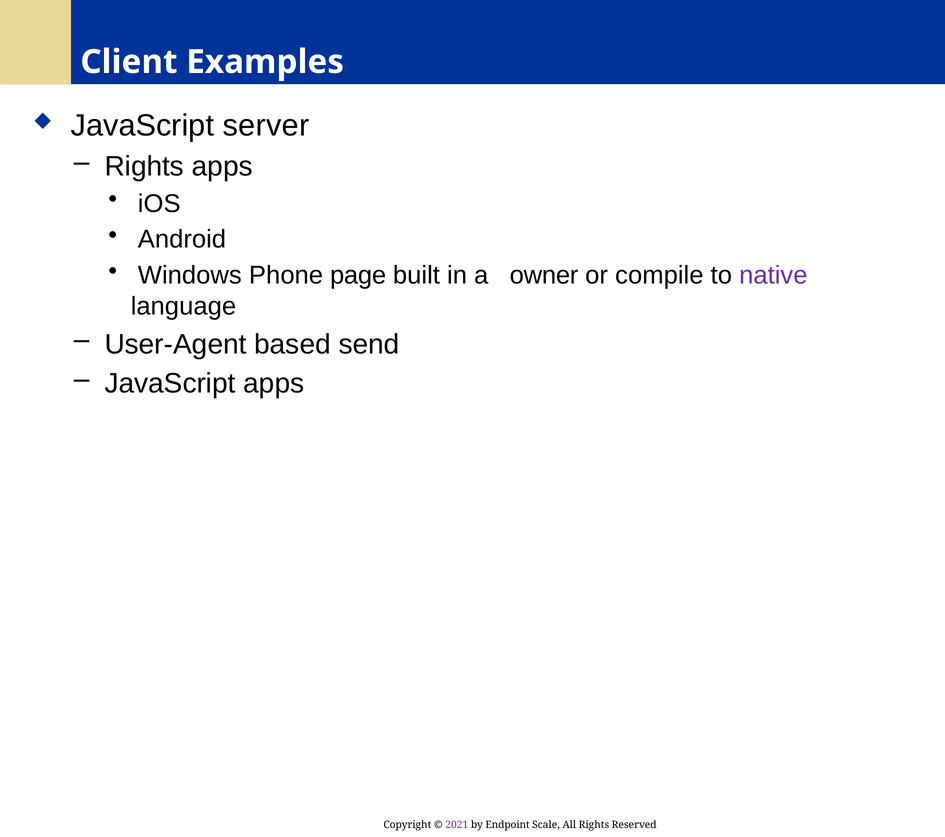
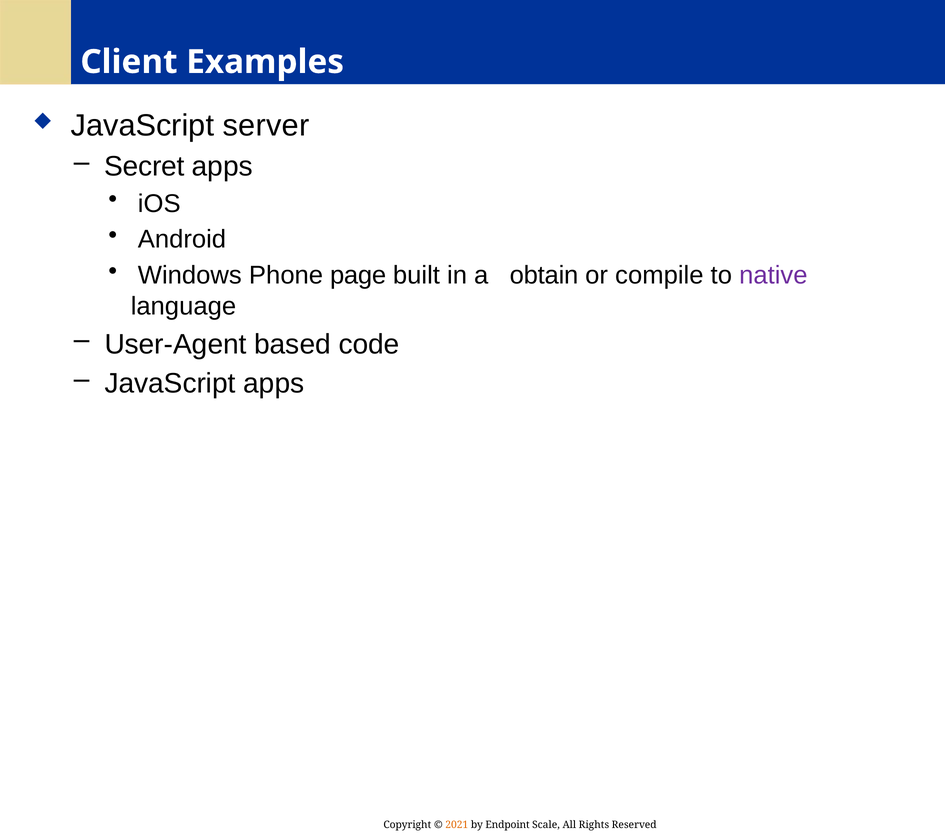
Rights: Rights -> Secret (144, 166)
owner: owner -> obtain (544, 275)
send: send -> code (369, 344)
2021 colour: purple -> orange (457, 825)
